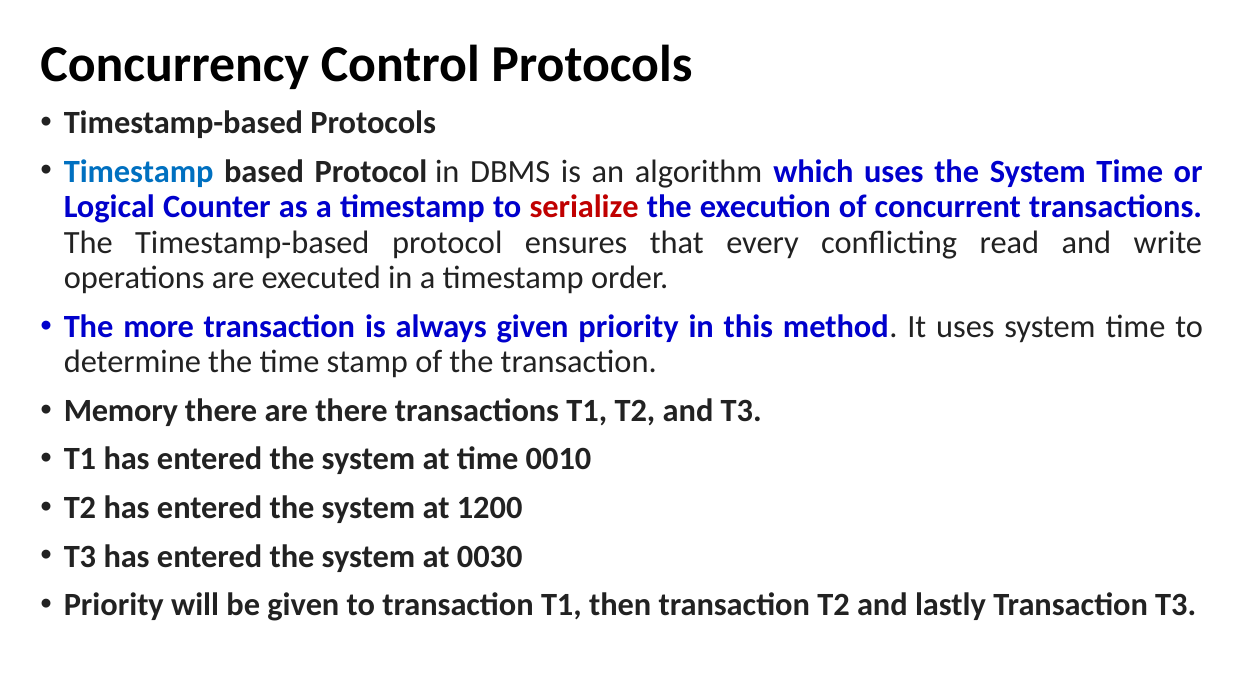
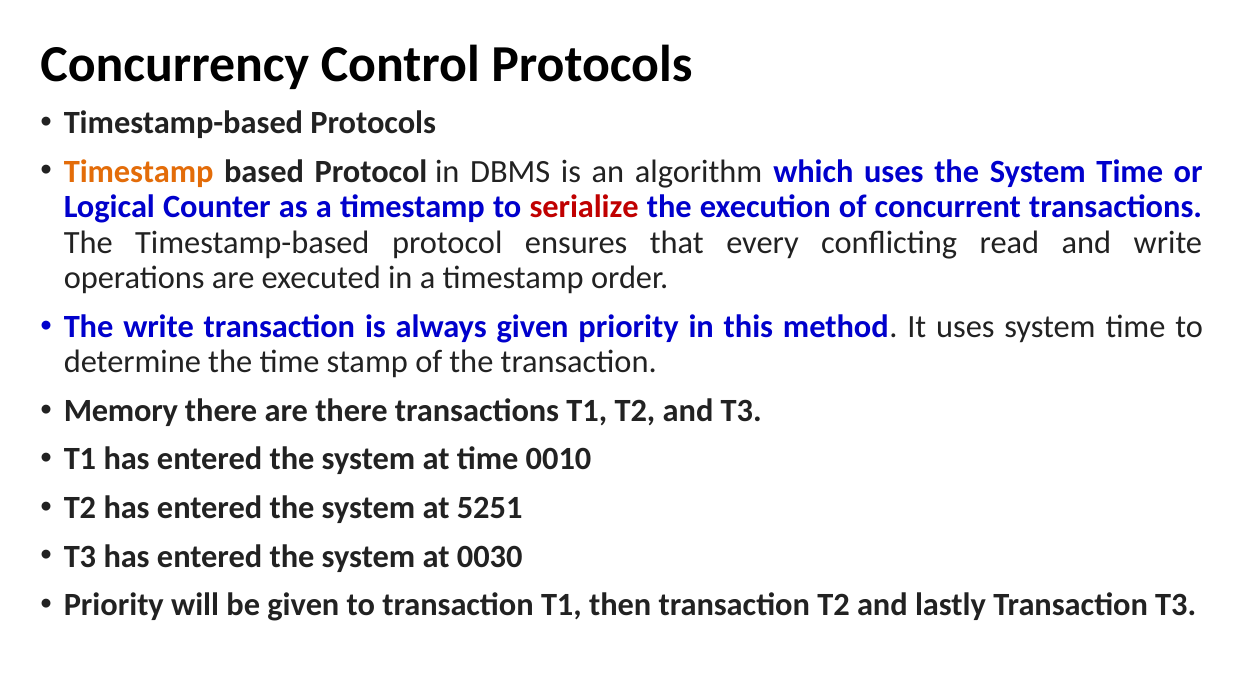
Timestamp colour: blue -> orange (139, 171)
The more: more -> write (159, 327)
1200: 1200 -> 5251 (490, 508)
